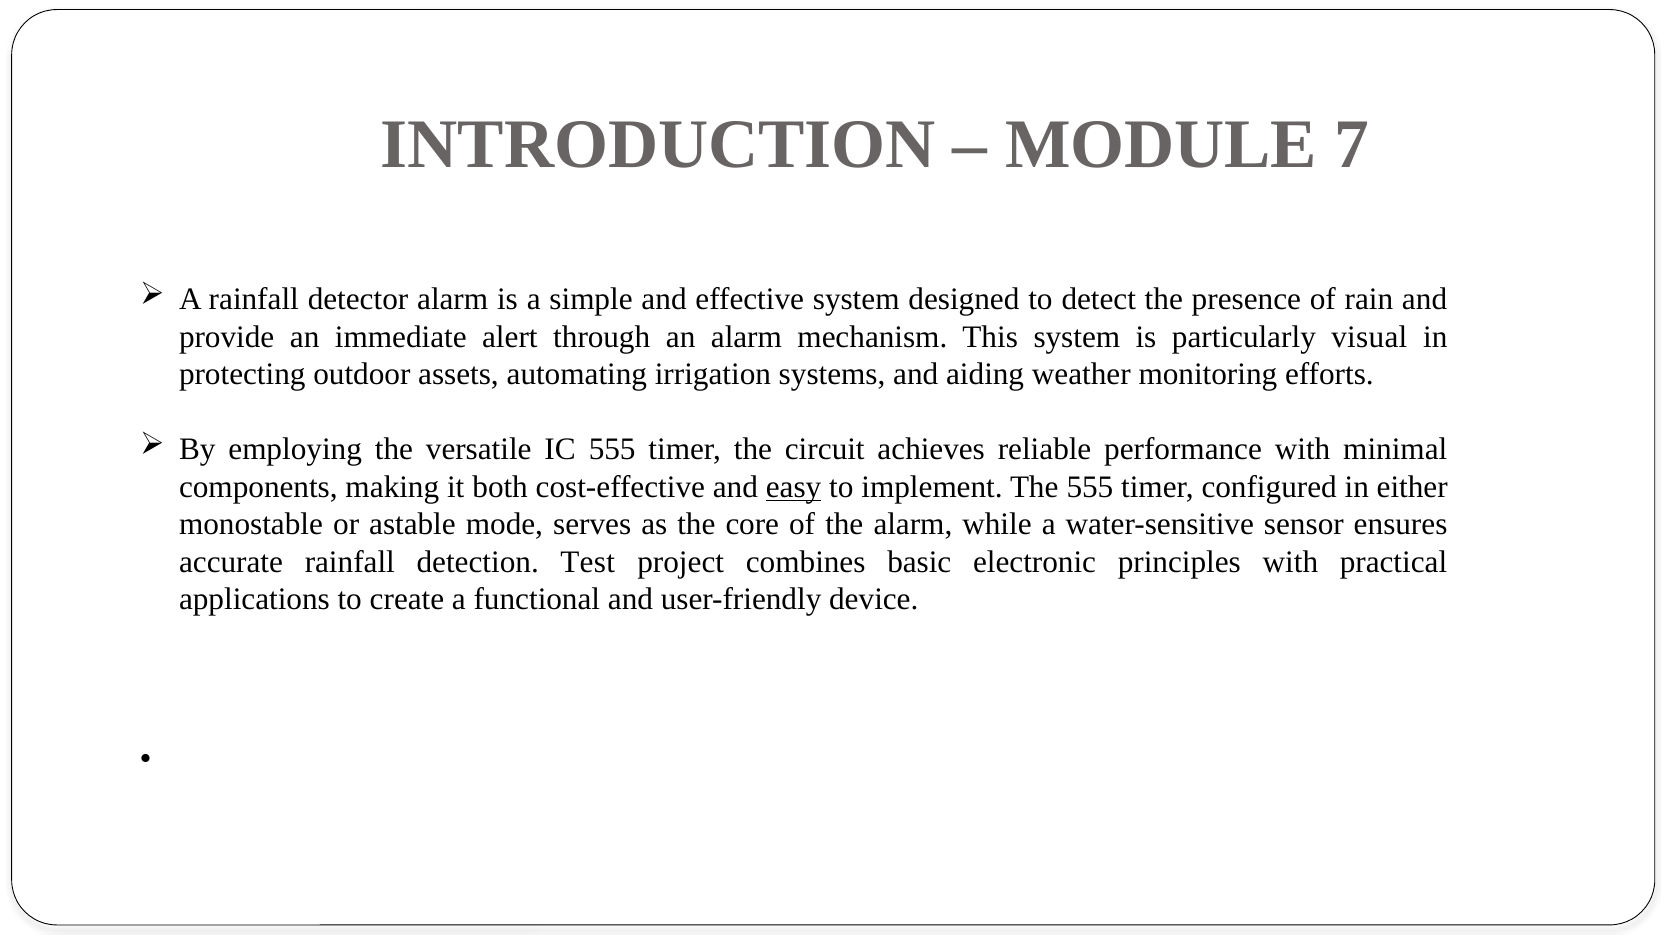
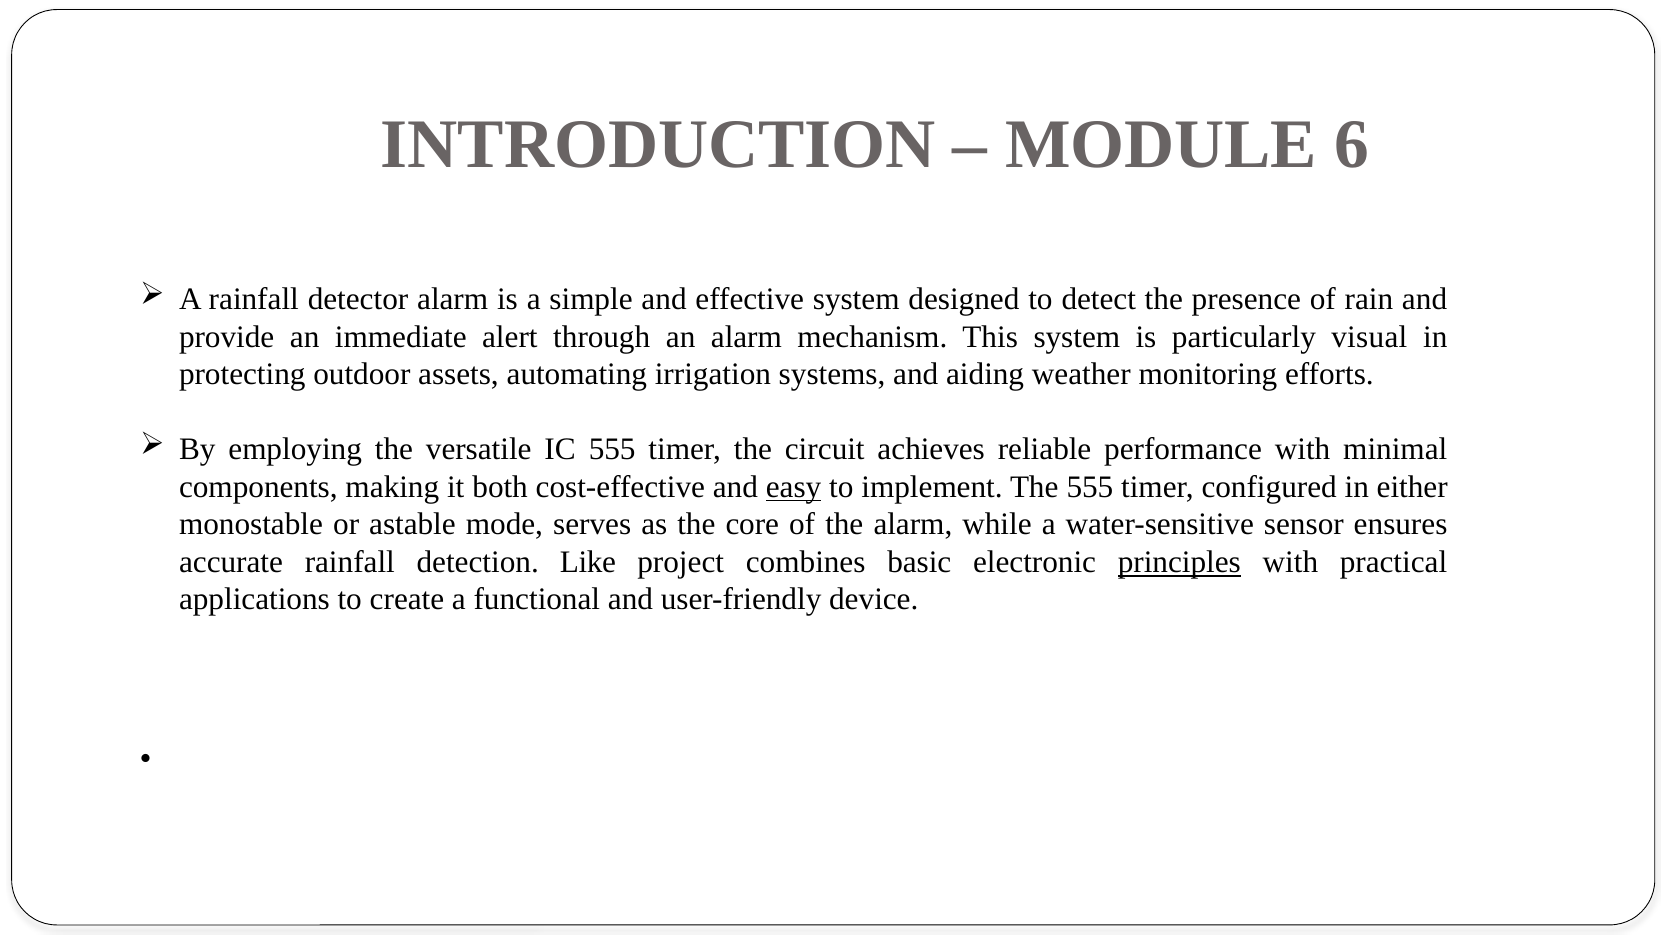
7: 7 -> 6 (1352, 144)
Test: Test -> Like (588, 562)
principles underline: none -> present (1179, 562)
